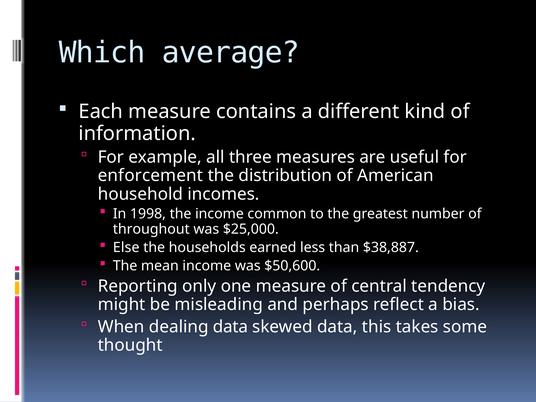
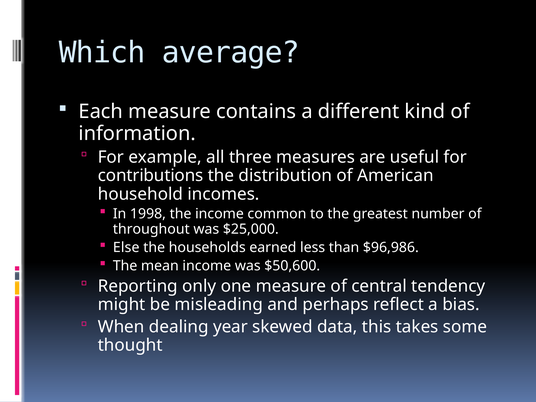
enforcement: enforcement -> contributions (151, 176)
$38,887: $38,887 -> $96,986 (391, 247)
dealing data: data -> year (231, 327)
